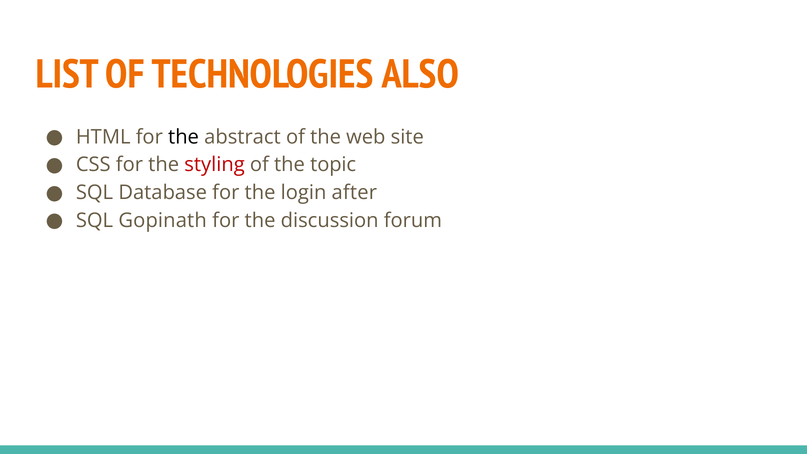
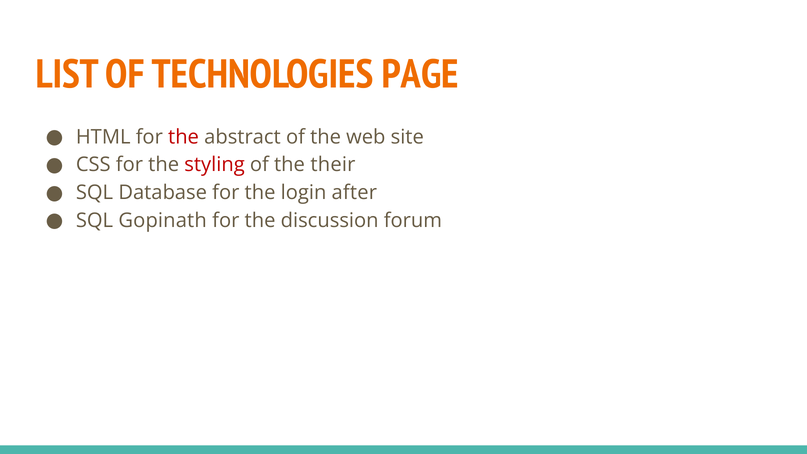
ALSO: ALSO -> PAGE (420, 74)
the colour: black -> red (184, 137)
topic: topic -> their (333, 165)
